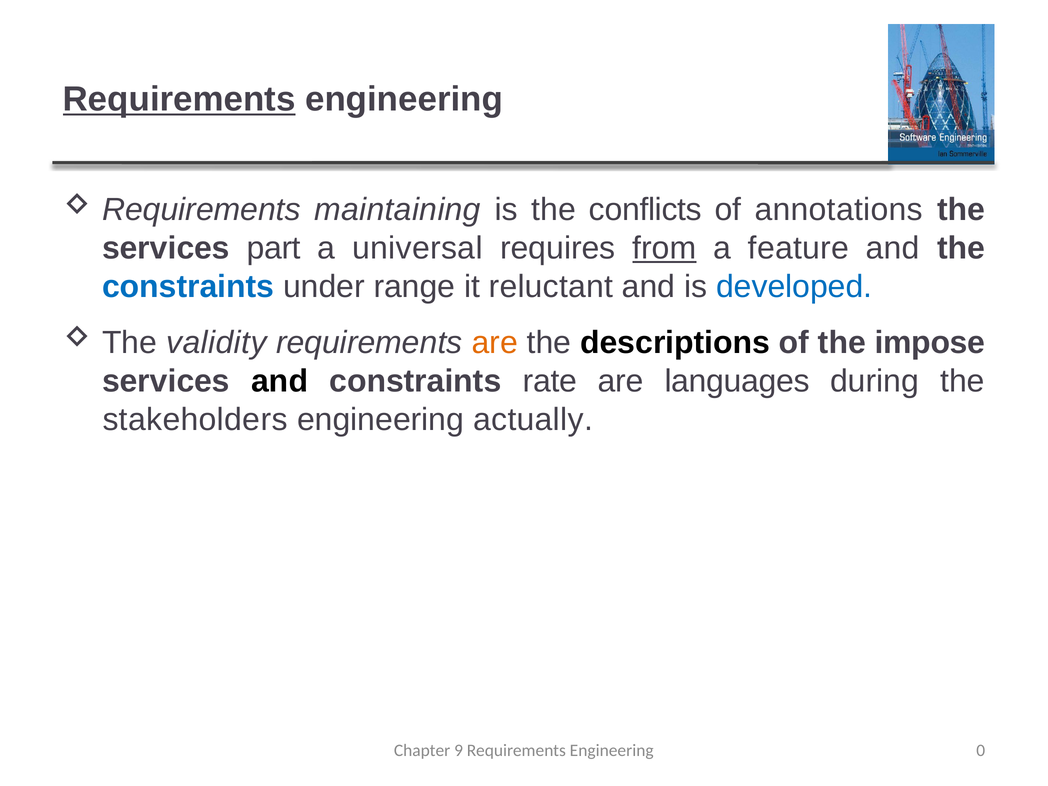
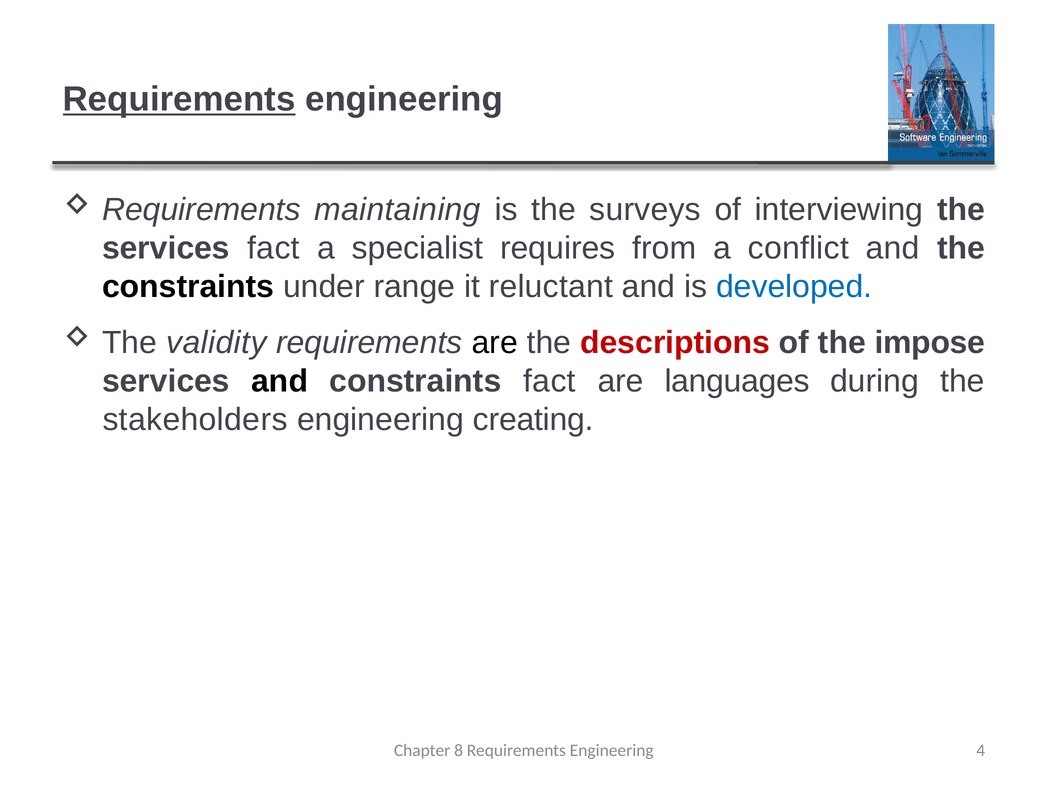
conflicts: conflicts -> surveys (645, 210)
annotations: annotations -> interviewing (839, 210)
services part: part -> fact (273, 248)
universal: universal -> specialist (418, 248)
from underline: present -> none (664, 248)
feature: feature -> conflict (798, 248)
constraints colour: blue -> black (188, 287)
are colour: orange -> black (495, 343)
descriptions colour: black -> red (675, 343)
constraints rate: rate -> fact (550, 381)
actually: actually -> creating (533, 419)
9: 9 -> 8 (459, 751)
0: 0 -> 4 (981, 750)
